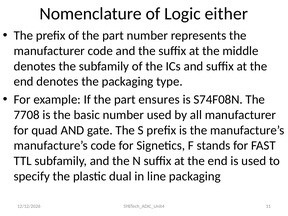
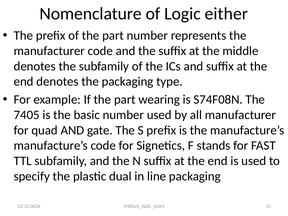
ensures: ensures -> wearing (159, 99)
7708: 7708 -> 7405 (27, 115)
